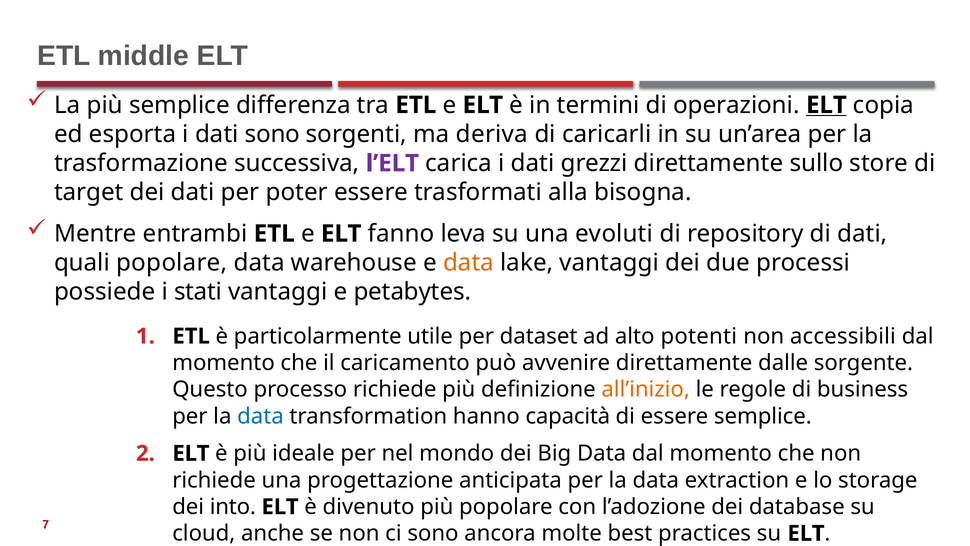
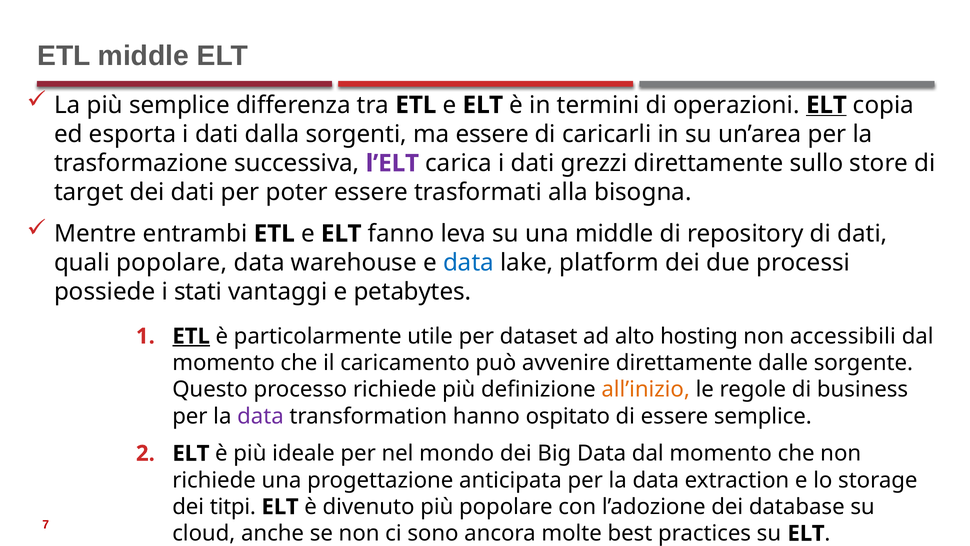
dati sono: sono -> dalla (272, 134)
ma deriva: deriva -> essere (492, 134)
una evoluti: evoluti -> middle (614, 233)
data colour: orange -> blue (468, 263)
lake vantaggi: vantaggi -> platform (609, 263)
ETL underline: none -> present (191, 336)
potenti: potenti -> hosting (699, 336)
data colour: blue -> purple (261, 416)
capacità: capacità -> ospitato (568, 416)
into: into -> titpi (233, 506)
